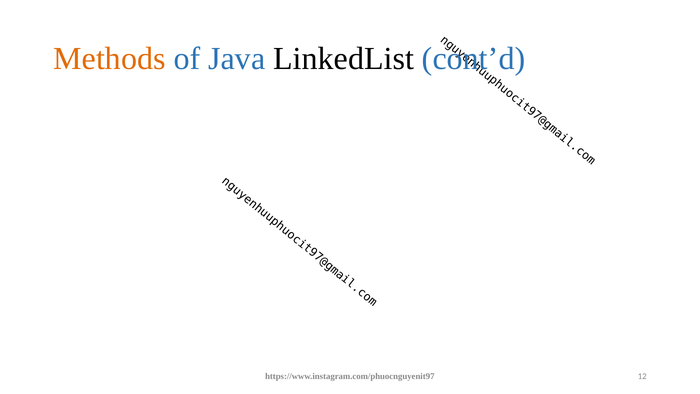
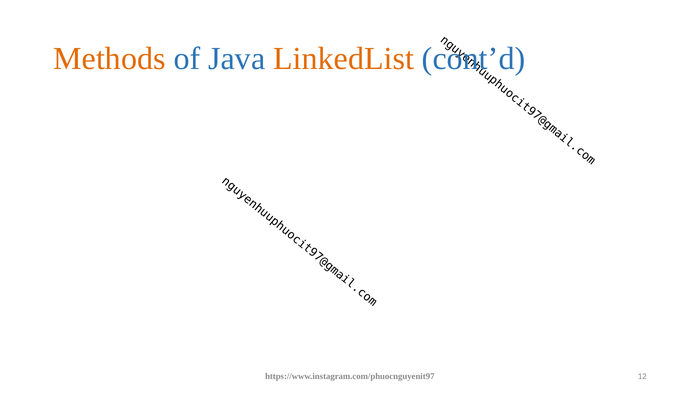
LinkedList colour: black -> orange (344, 59)
